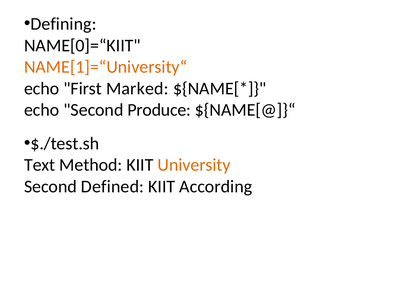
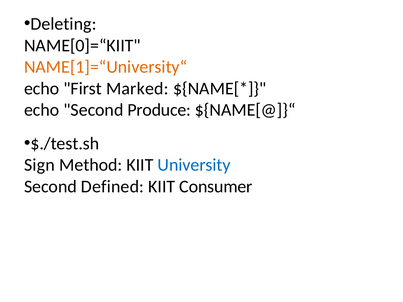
Defining: Defining -> Deleting (63, 24)
Text: Text -> Sign (40, 165)
University colour: orange -> blue (194, 165)
According: According -> Consumer (216, 187)
